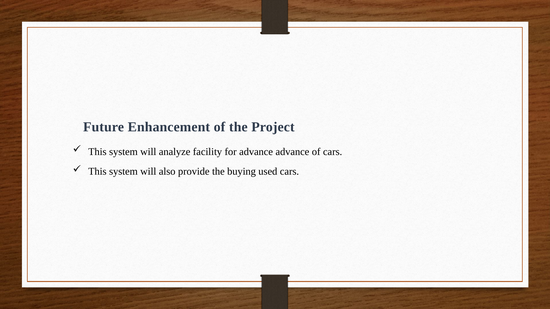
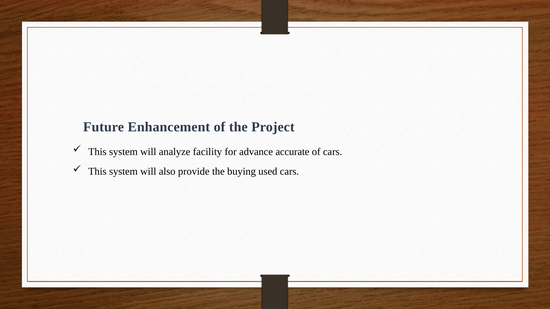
advance advance: advance -> accurate (292, 152)
